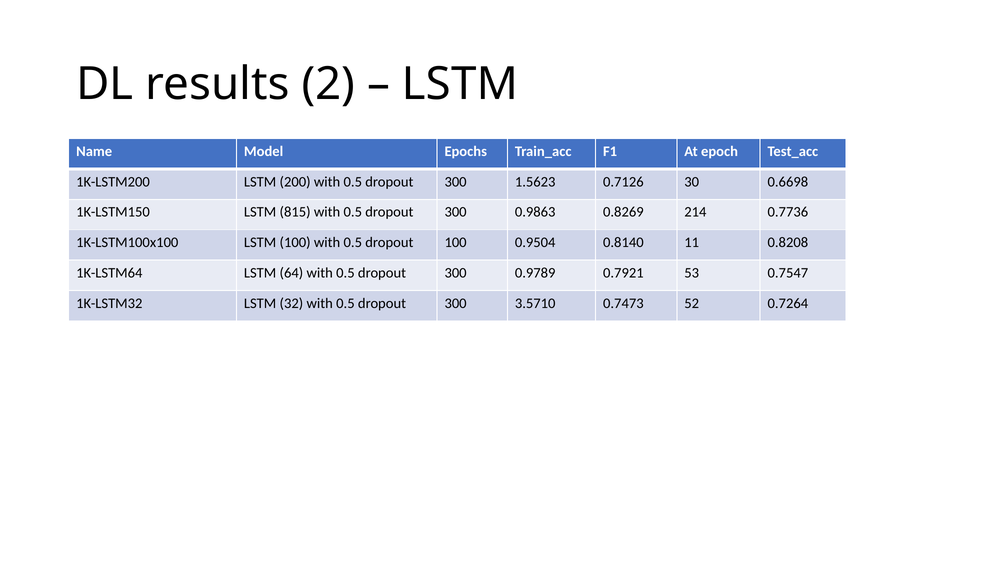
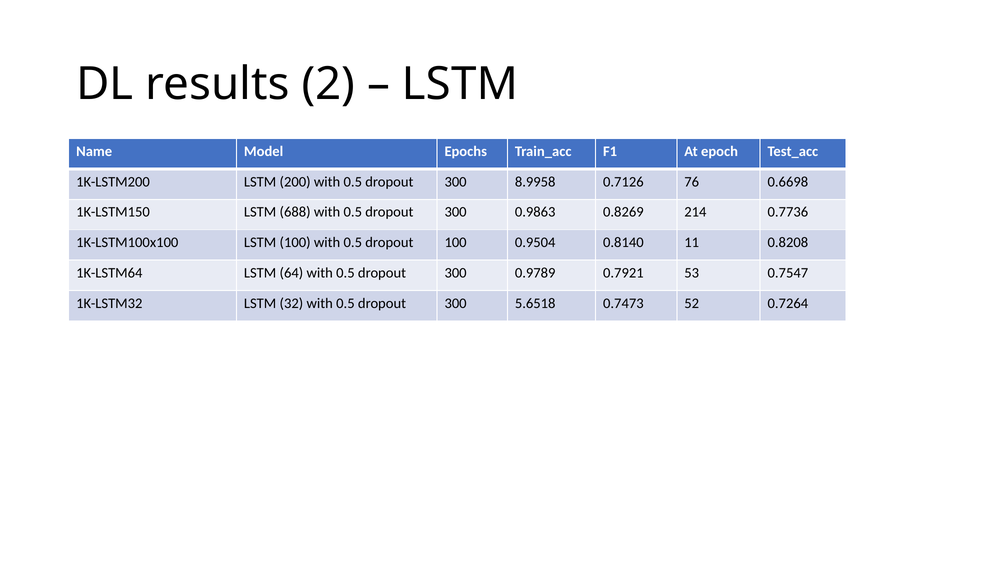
1.5623: 1.5623 -> 8.9958 (535, 182)
30: 30 -> 76 (692, 182)
815: 815 -> 688 (295, 212)
3.5710: 3.5710 -> 5.6518 (535, 303)
